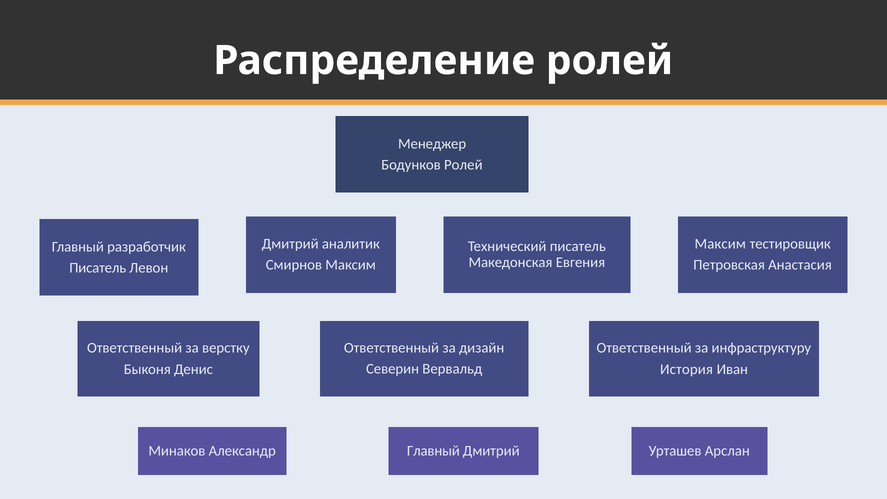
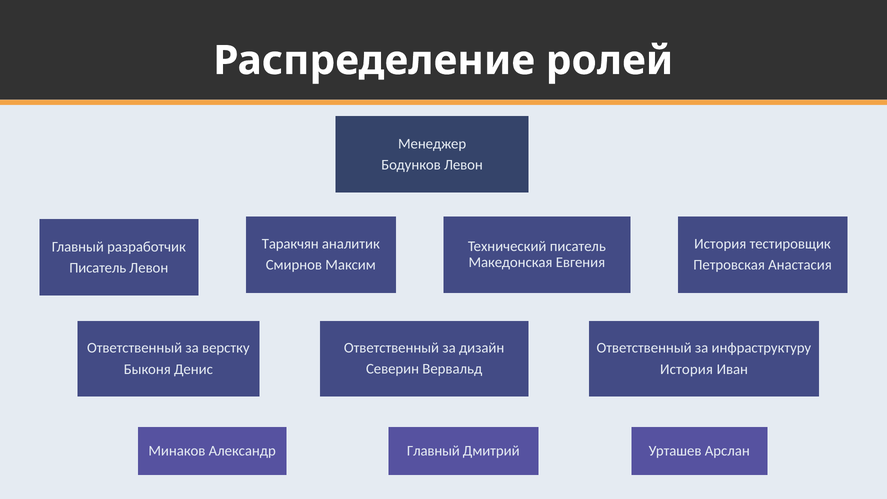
Бодунков Ролей: Ролей -> Левон (463, 165)
Максим: Максим -> История (720, 244)
Дмитрий: Дмитрий -> Таракчян (290, 244)
